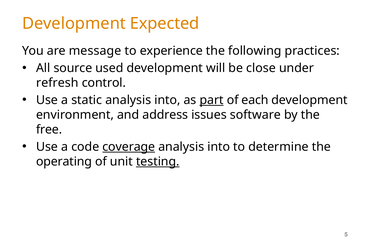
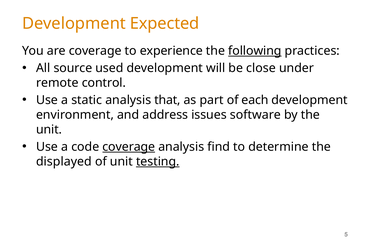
are message: message -> coverage (95, 51)
following underline: none -> present (255, 51)
refresh: refresh -> remote (57, 83)
static analysis into: into -> that (167, 100)
part underline: present -> none (212, 100)
free: free -> unit (49, 130)
into: into -> find (219, 147)
operating: operating -> displayed (64, 162)
